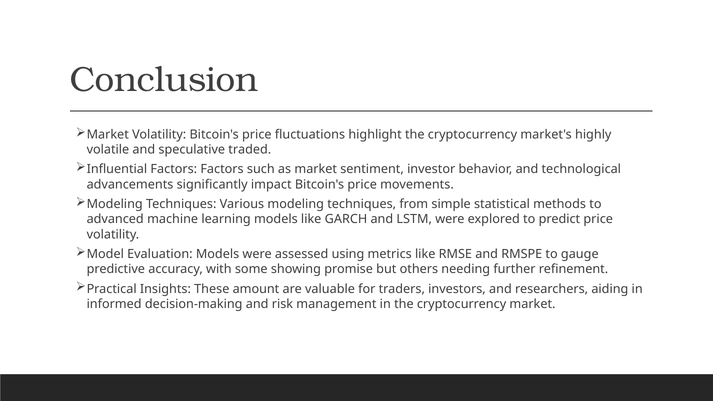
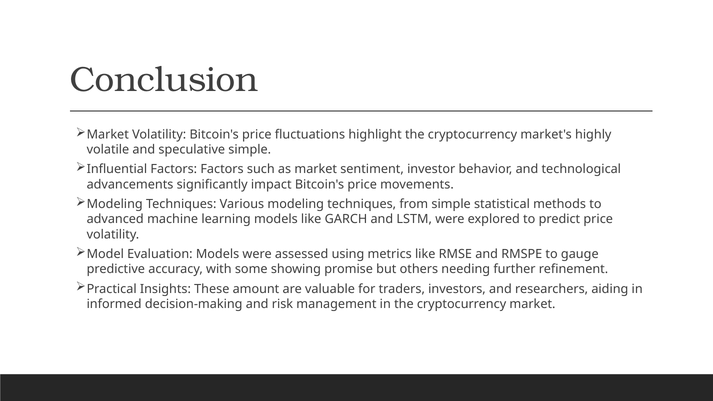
speculative traded: traded -> simple (250, 150)
